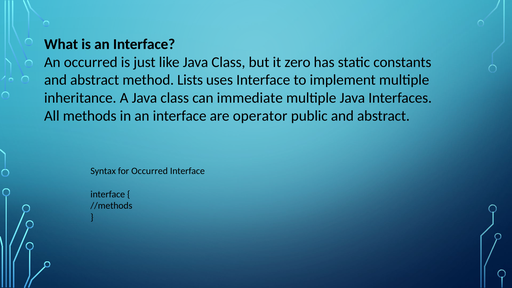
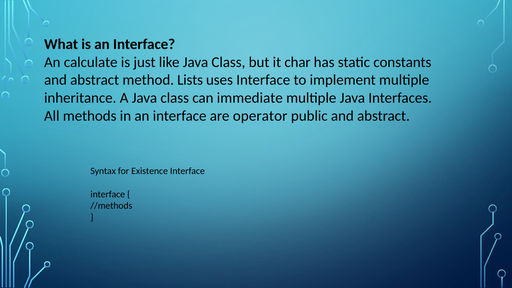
An occurred: occurred -> calculate (91, 62)
zero: zero -> char (298, 62)
for Occurred: Occurred -> Existence (150, 171)
